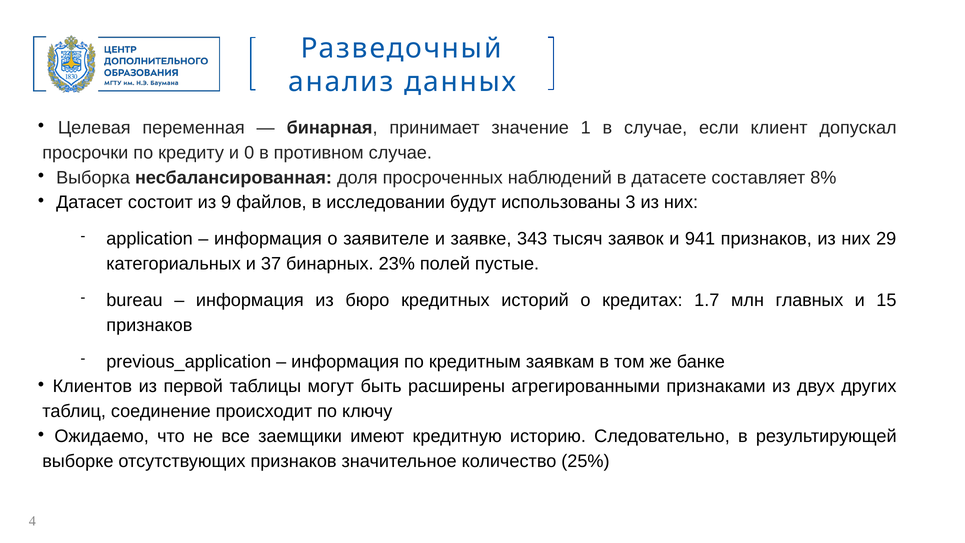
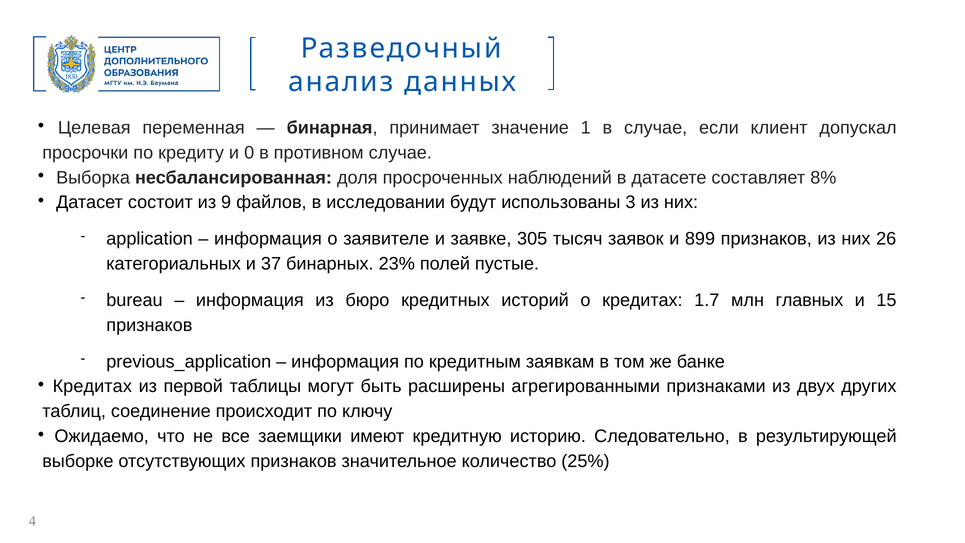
343: 343 -> 305 (532, 239)
941: 941 -> 899 (700, 239)
29: 29 -> 26 (886, 239)
Клиентов: Клиентов -> Кредитах (92, 386)
